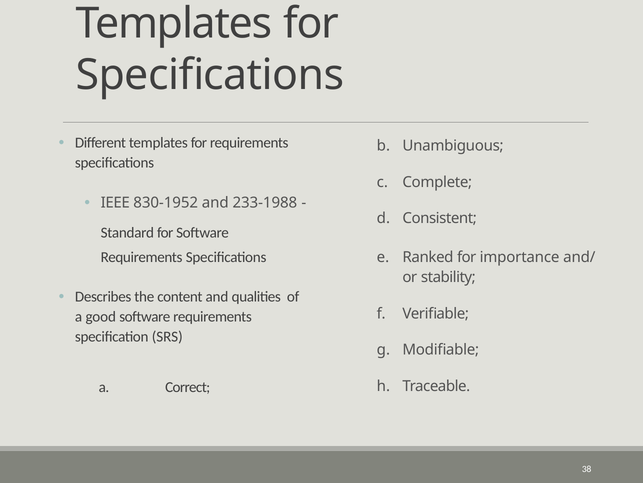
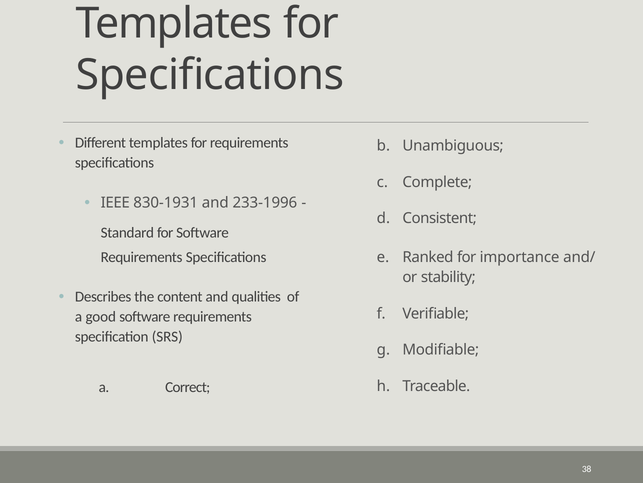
830-1952: 830-1952 -> 830-1931 (166, 202)
233-1988: 233-1988 -> 233-1996 (265, 202)
